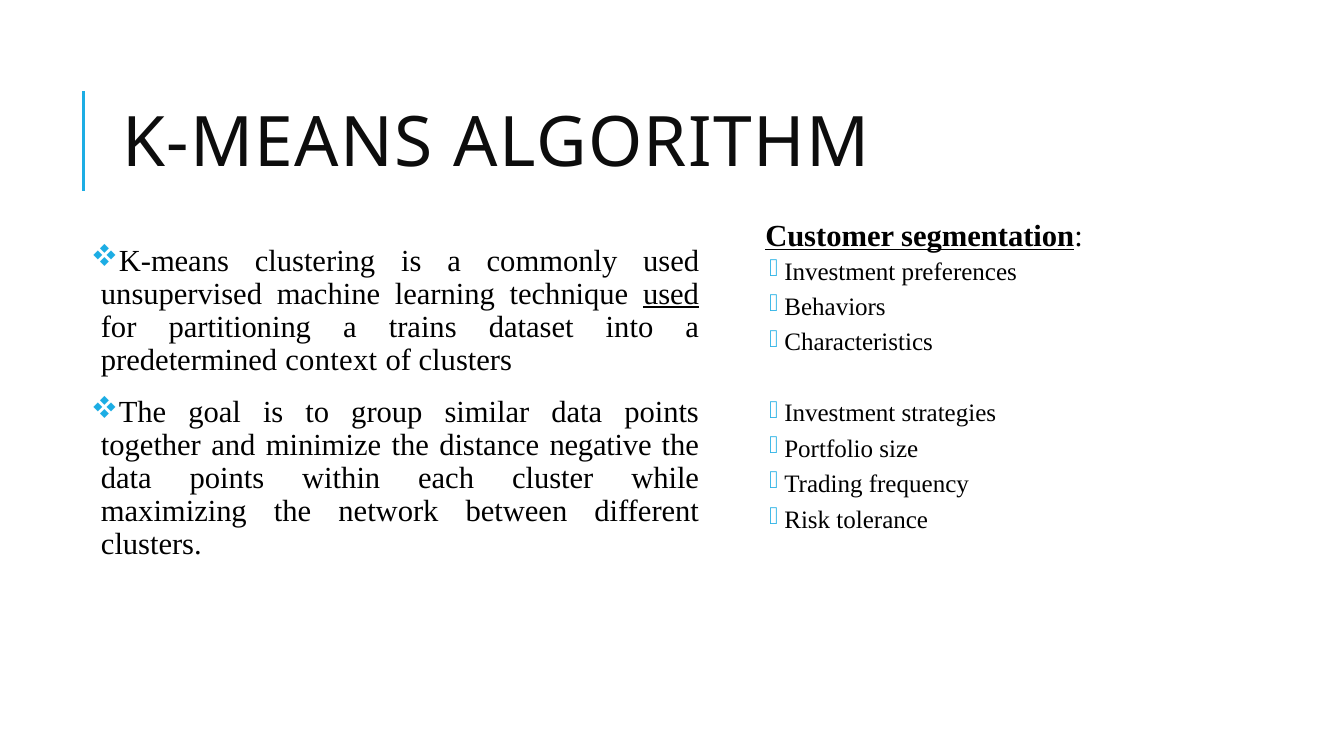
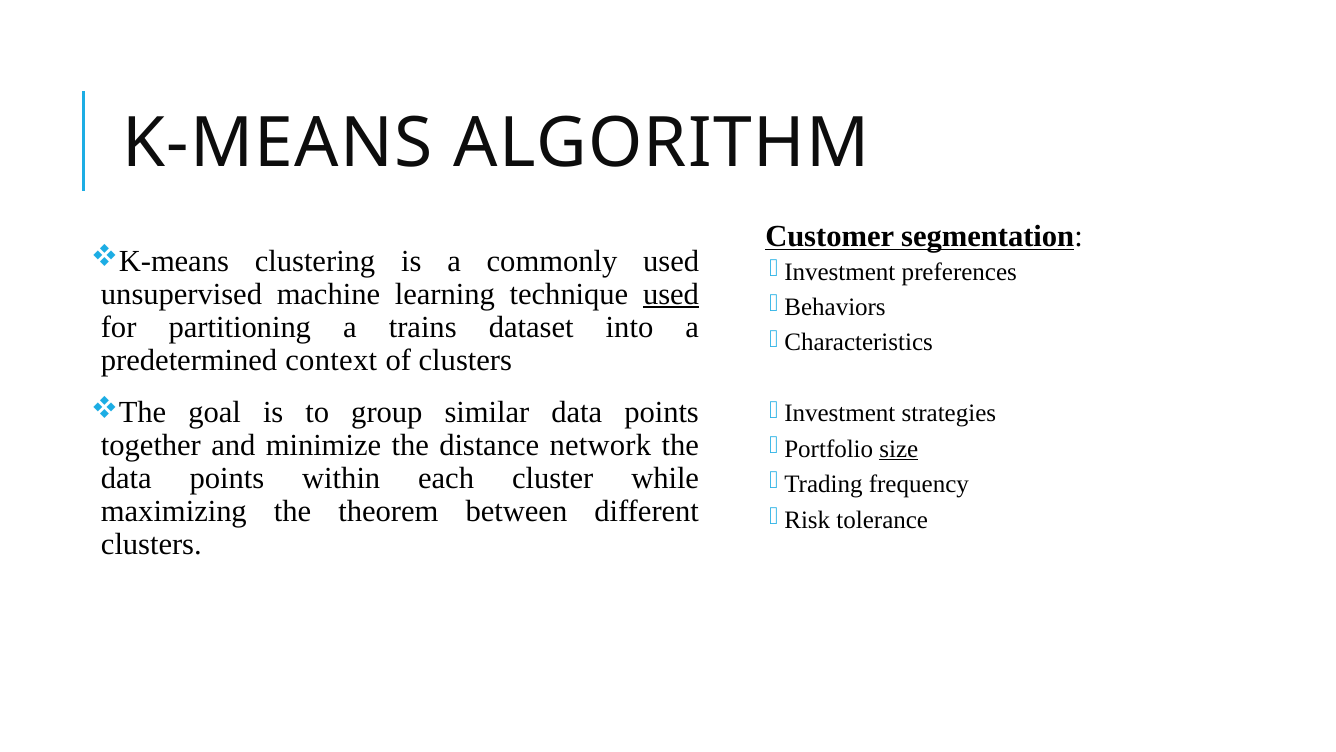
negative: negative -> network (600, 445)
size underline: none -> present (899, 449)
network: network -> theorem (388, 511)
